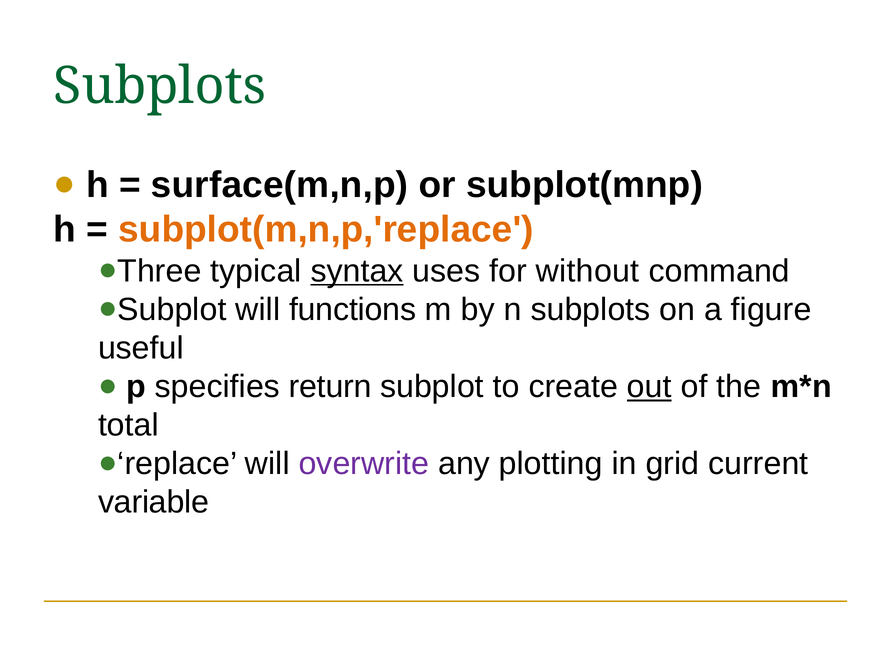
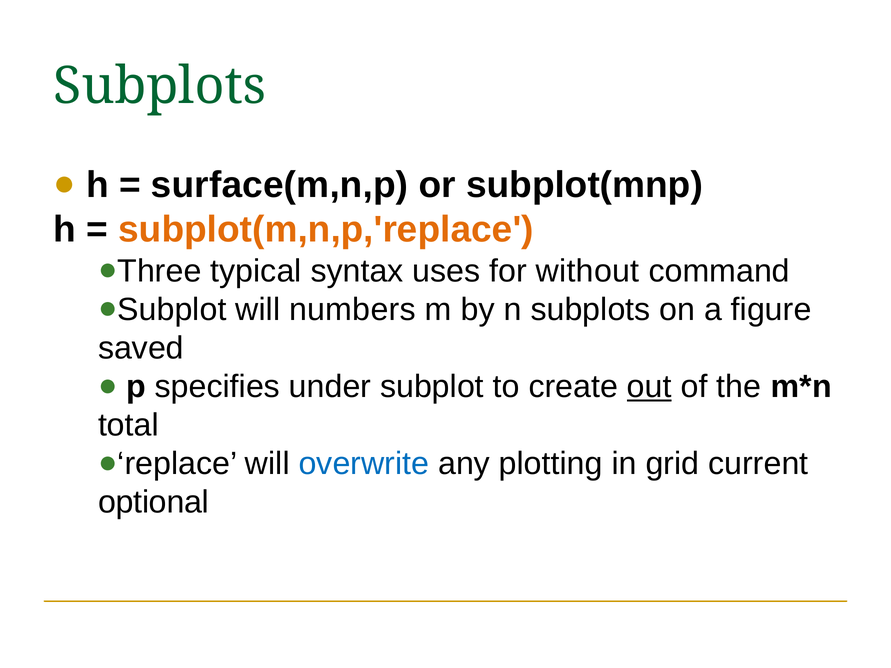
syntax underline: present -> none (357, 271)
functions: functions -> numbers (352, 310)
useful: useful -> saved (141, 348)
return: return -> under (330, 387)
overwrite colour: purple -> blue (364, 464)
variable: variable -> optional (154, 503)
